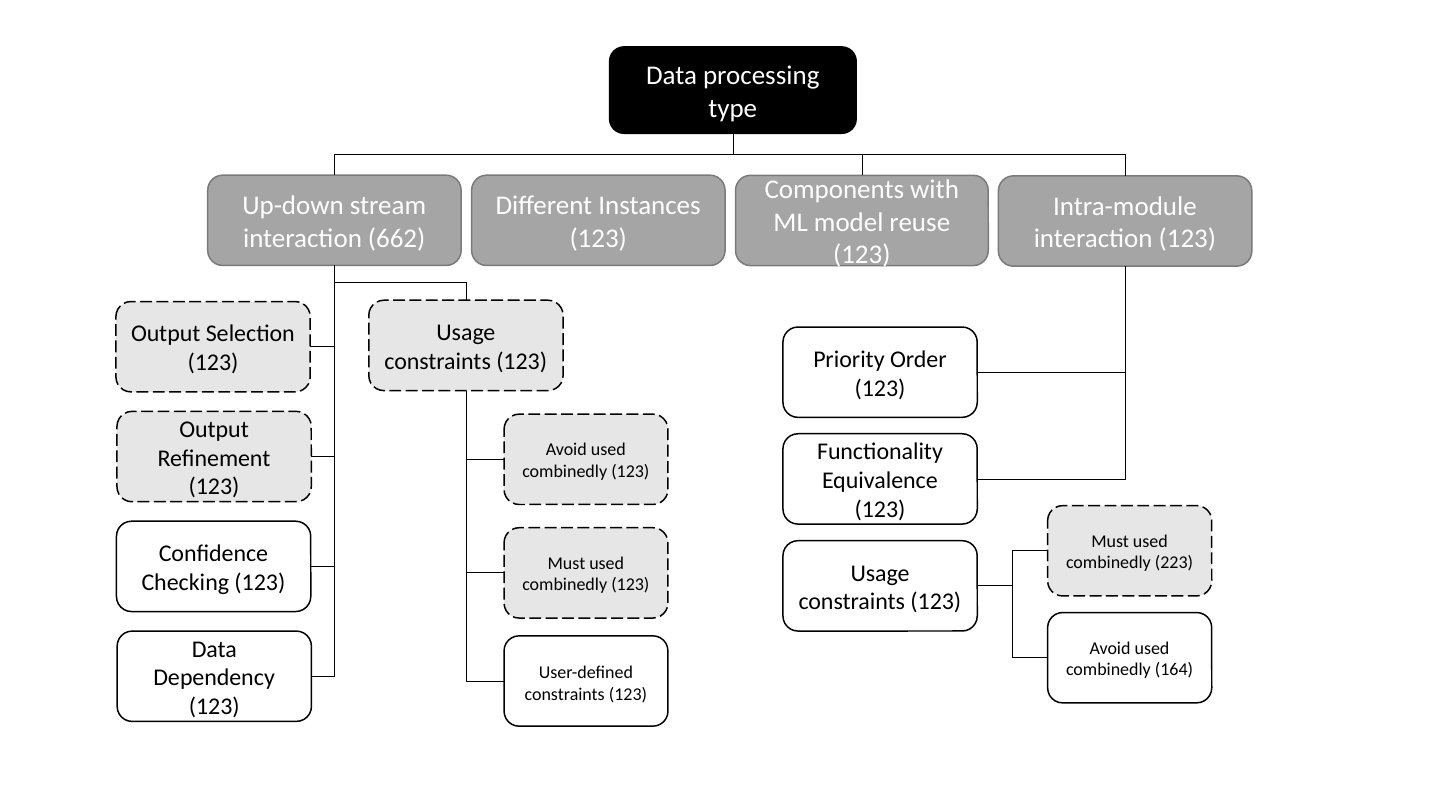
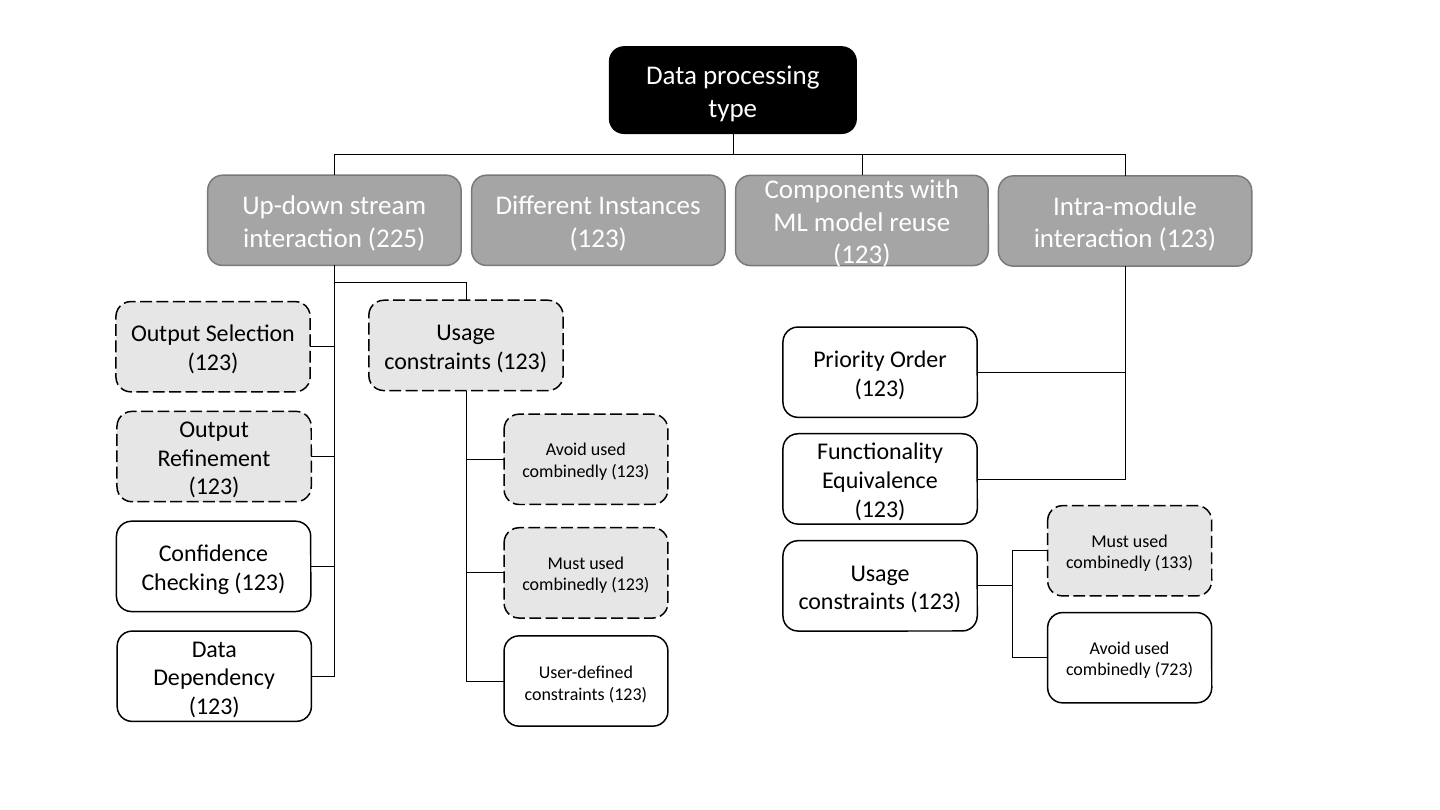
662: 662 -> 225 (397, 238)
223: 223 -> 133 (1174, 563)
164: 164 -> 723 (1174, 670)
